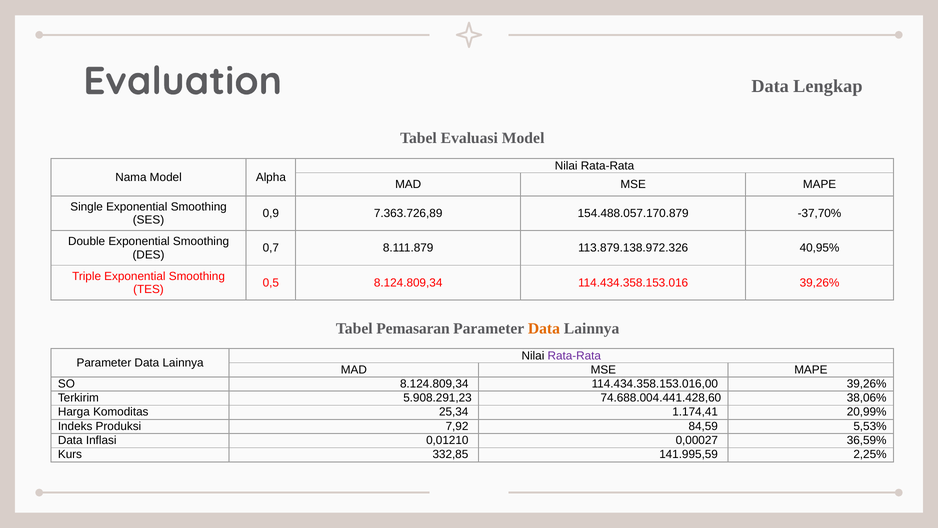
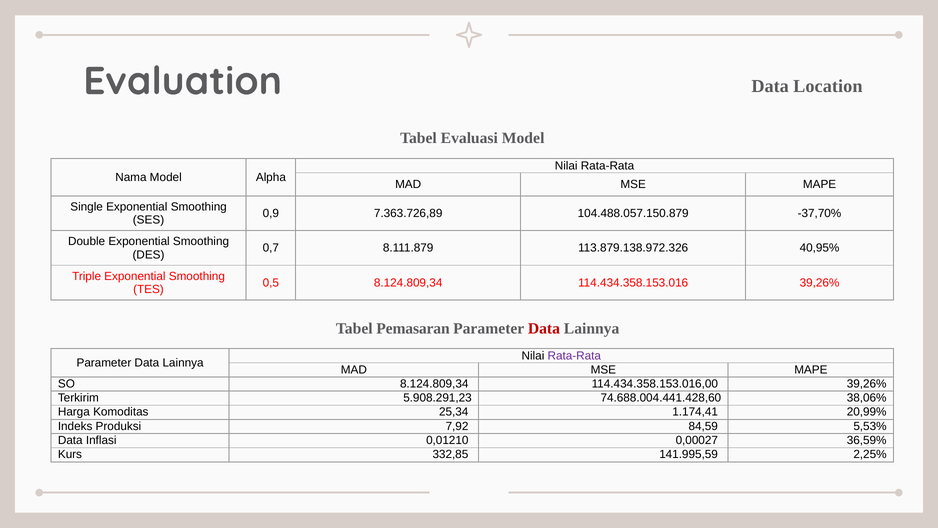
Lengkap: Lengkap -> Location (828, 86)
154.488.057.170.879: 154.488.057.170.879 -> 104.488.057.150.879 (633, 213)
Data colour: orange -> red (544, 328)
